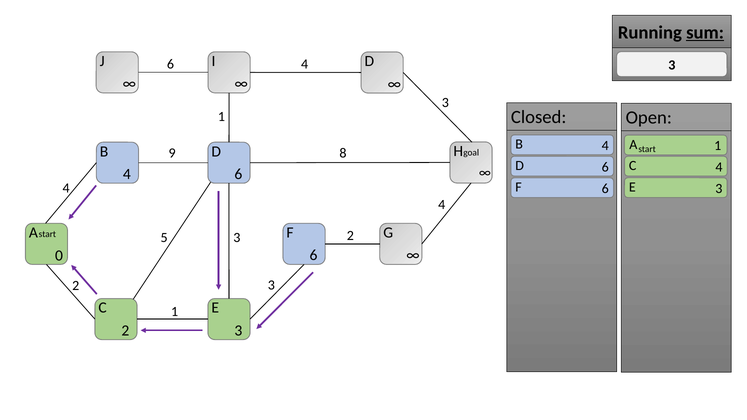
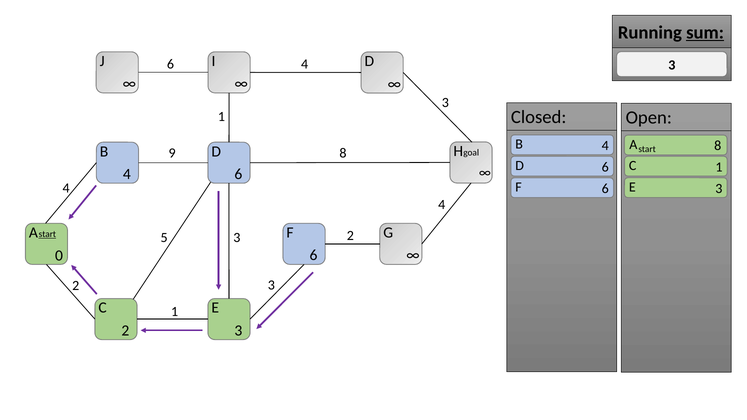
A 1: 1 -> 8 (718, 146)
C 4: 4 -> 1 (719, 167)
start underline: none -> present (47, 234)
